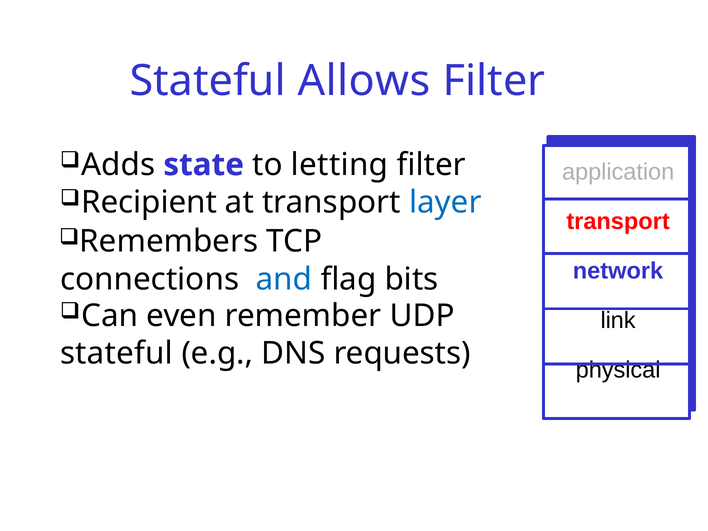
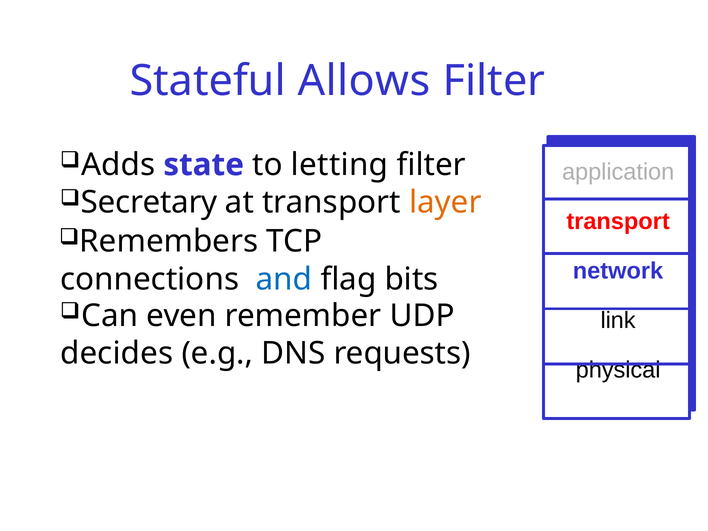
Recipient: Recipient -> Secretary (149, 202)
layer colour: blue -> orange (445, 202)
stateful: stateful -> decides (117, 354)
